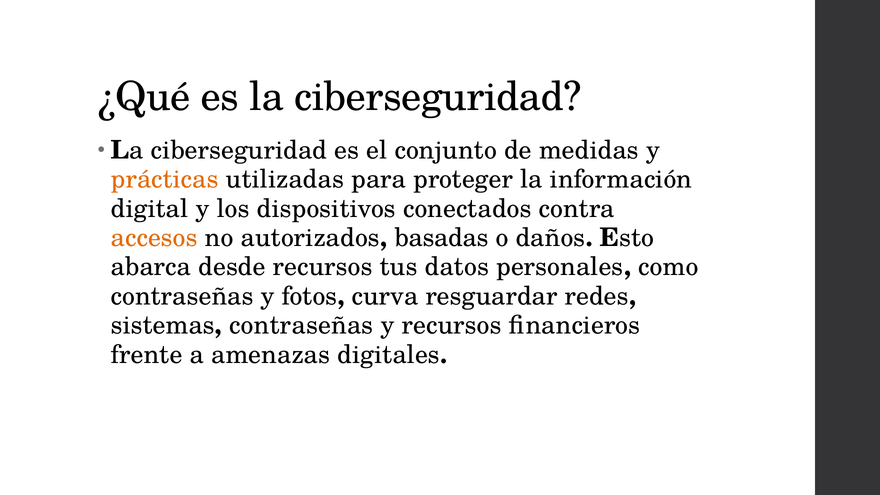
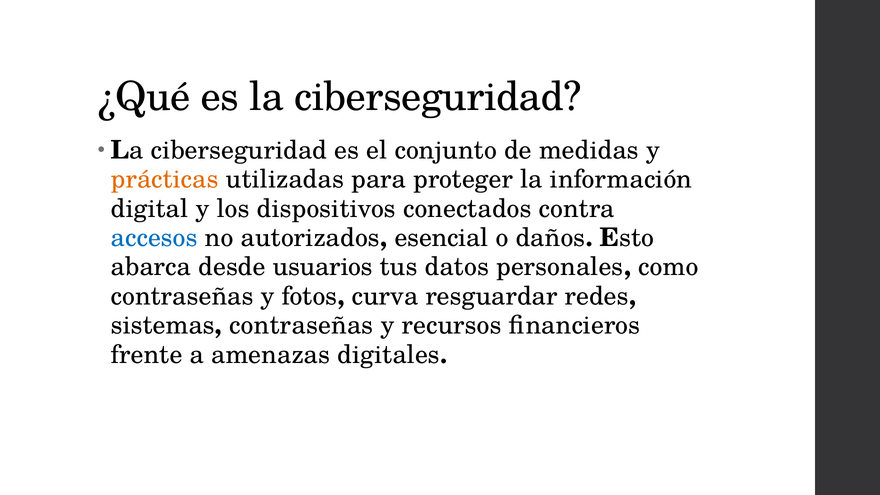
accesos colour: orange -> blue (154, 238)
basadas: basadas -> esencial (442, 238)
desde recursos: recursos -> usuarios (323, 267)
